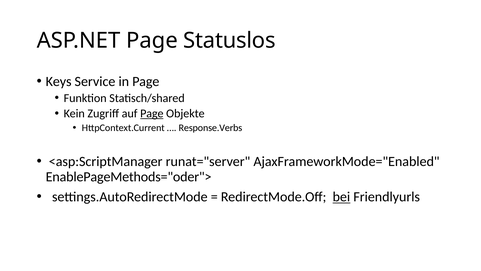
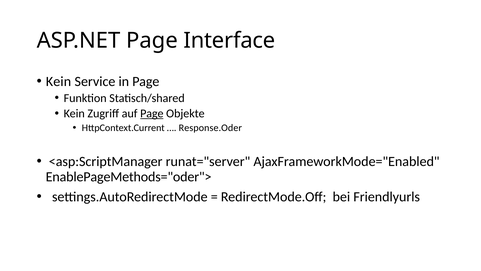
Statuslos: Statuslos -> Interface (229, 40)
Keys: Keys -> Kein (58, 81)
Response.Verbs: Response.Verbs -> Response.Oder (210, 128)
bei underline: present -> none (341, 197)
